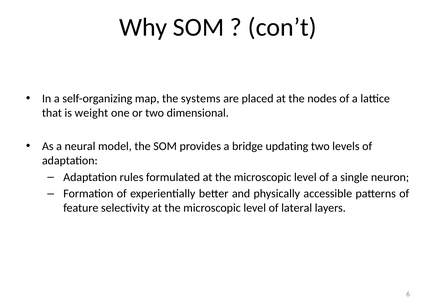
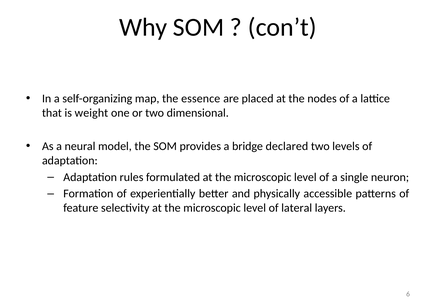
systems: systems -> essence (201, 99)
updating: updating -> declared (287, 146)
